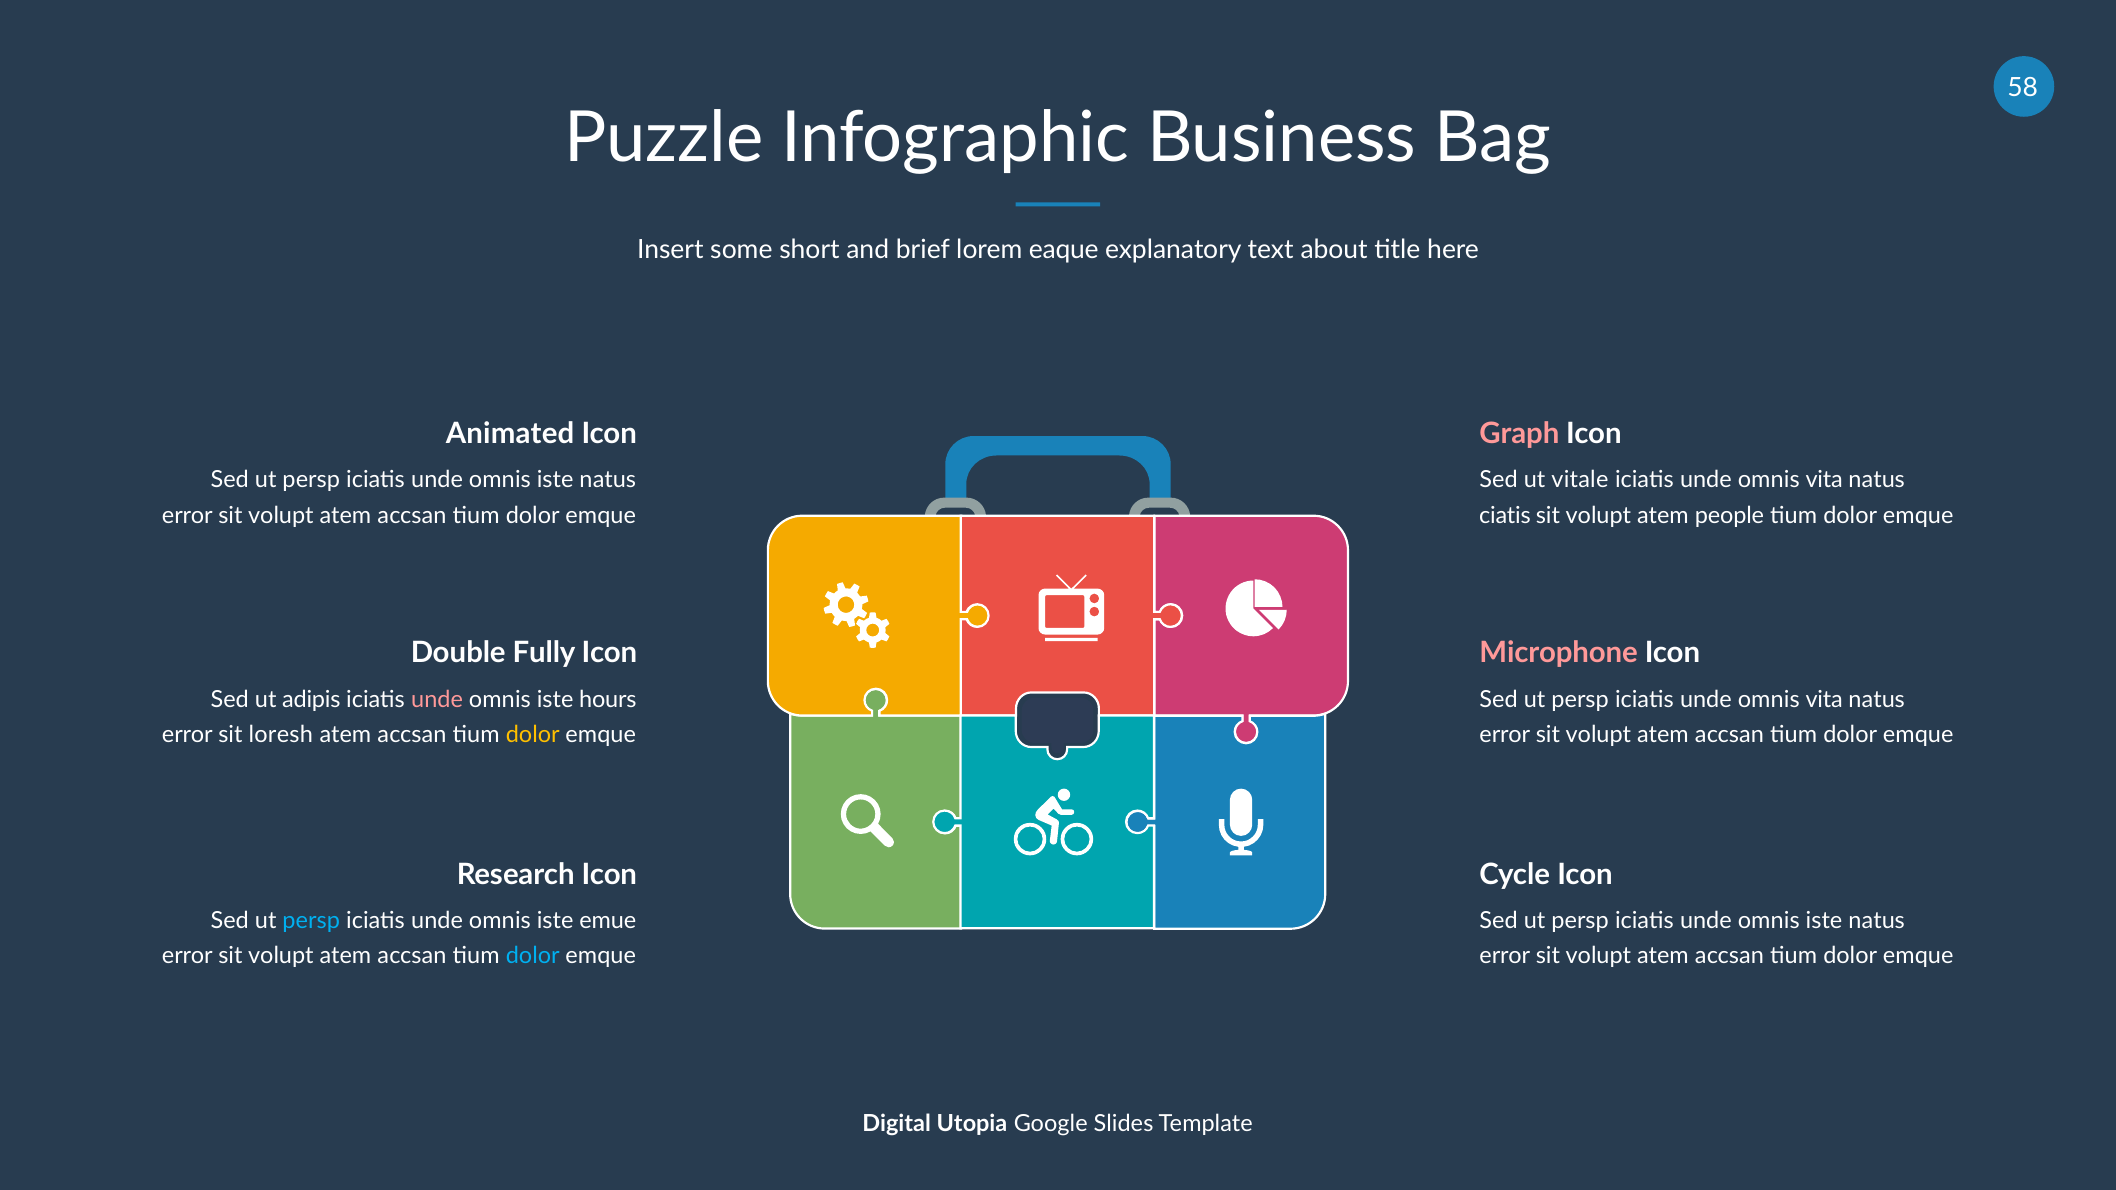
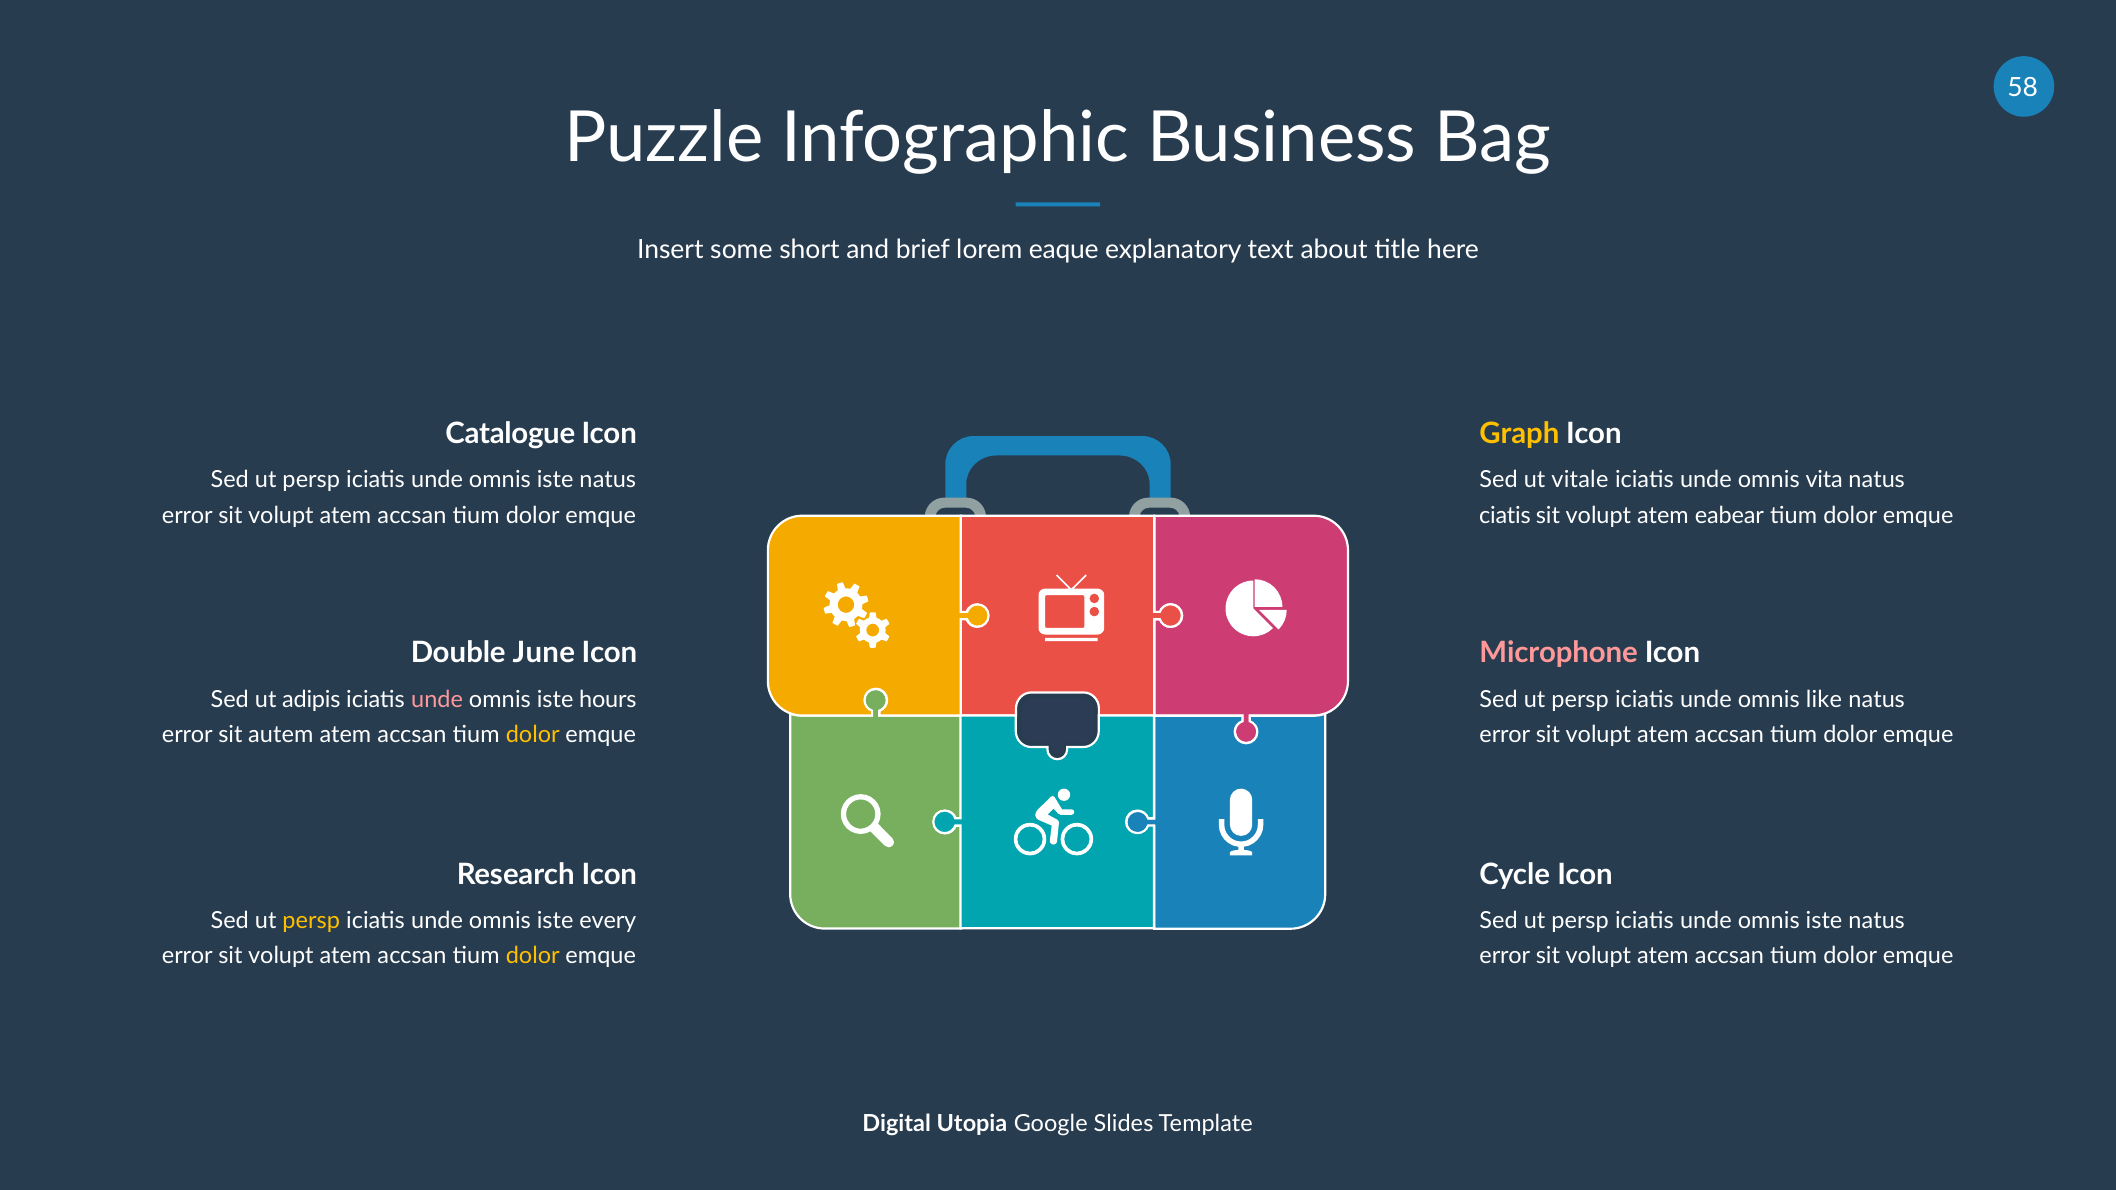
Animated: Animated -> Catalogue (510, 434)
Graph colour: pink -> yellow (1519, 434)
people: people -> eabear (1729, 515)
Fully: Fully -> June (544, 653)
vita: vita -> like (1824, 700)
loresh: loresh -> autem (281, 735)
persp colour: light blue -> yellow (311, 921)
emue: emue -> every (608, 921)
dolor colour: light blue -> yellow (533, 956)
